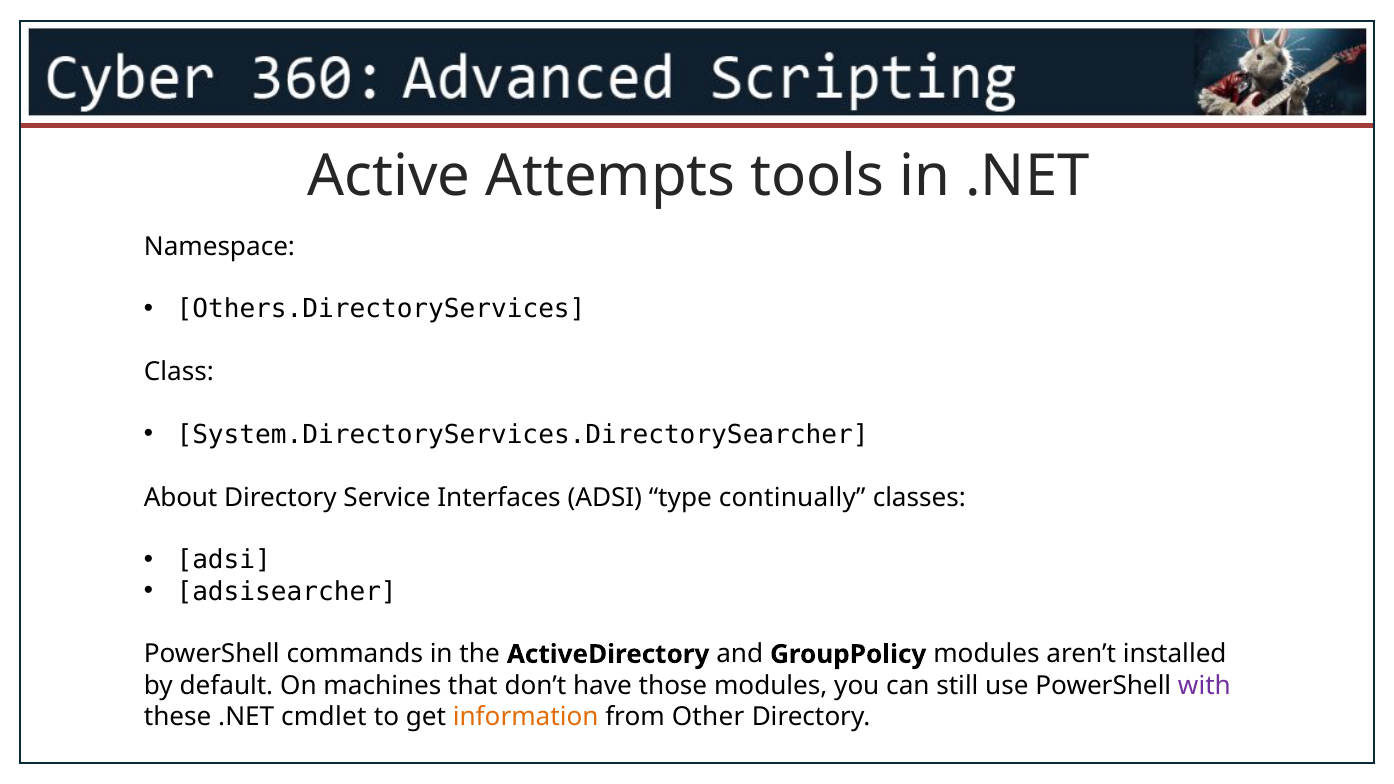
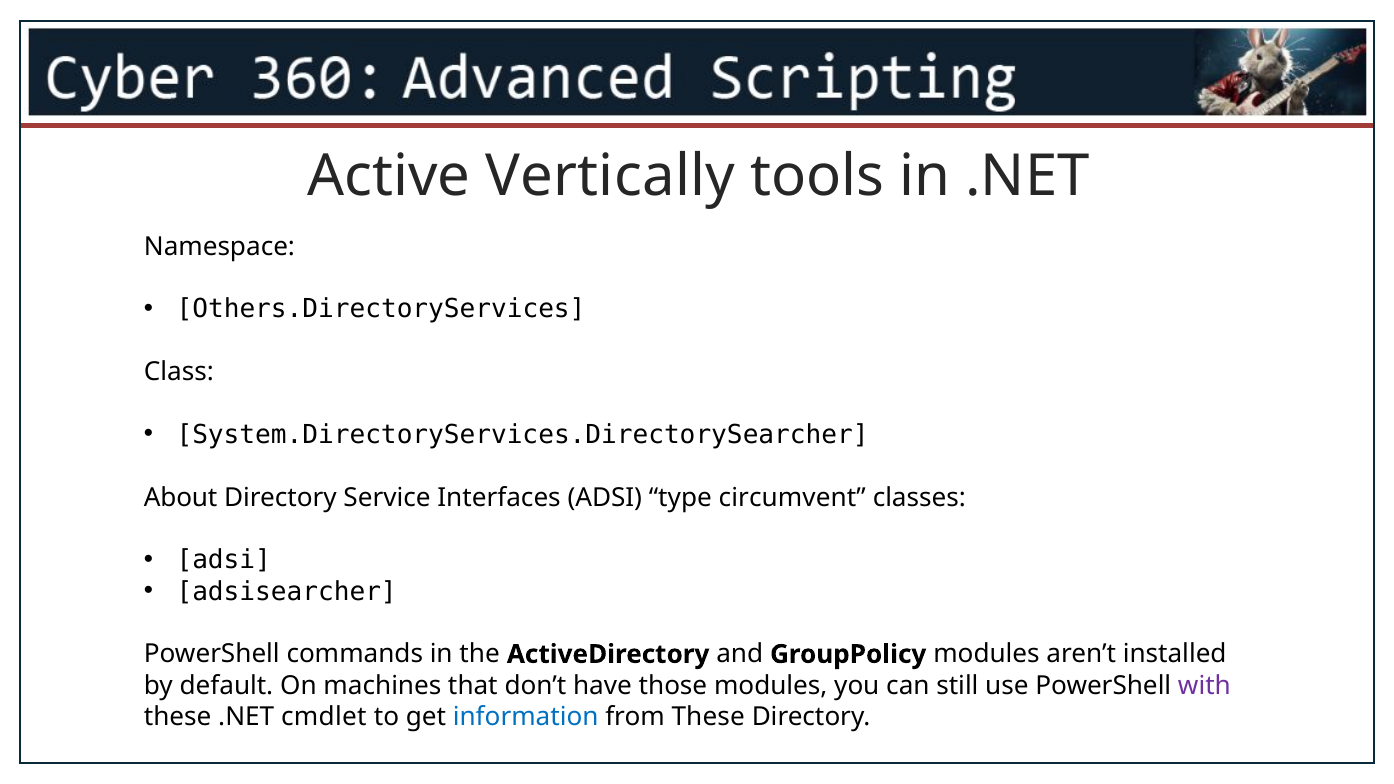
Attempts: Attempts -> Vertically (610, 177)
continually: continually -> circumvent (792, 498)
information colour: orange -> blue (526, 717)
from Other: Other -> These (708, 717)
